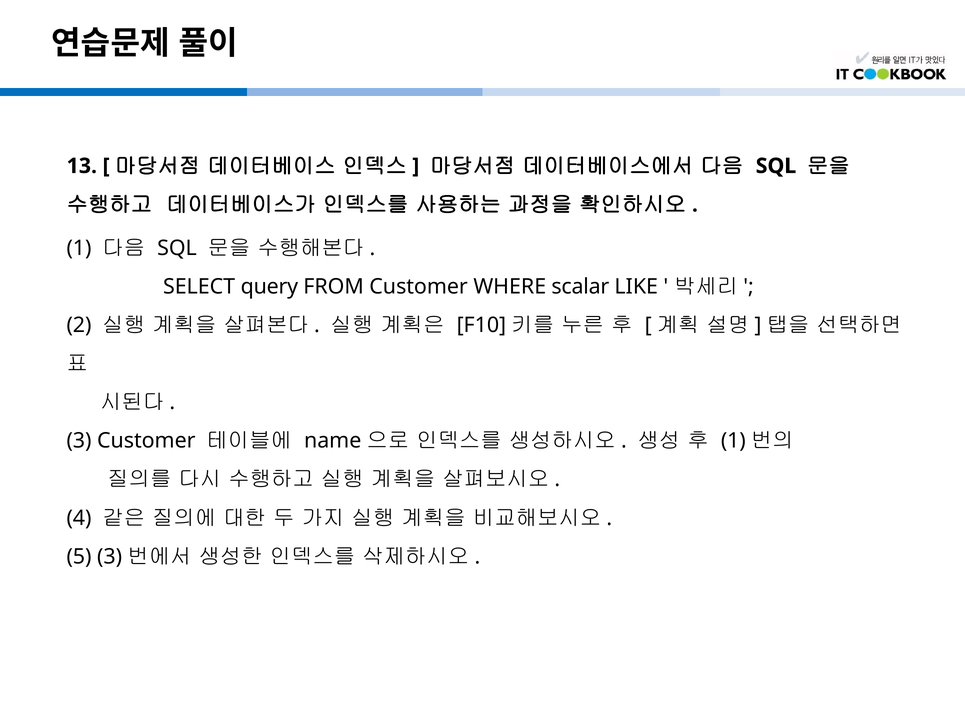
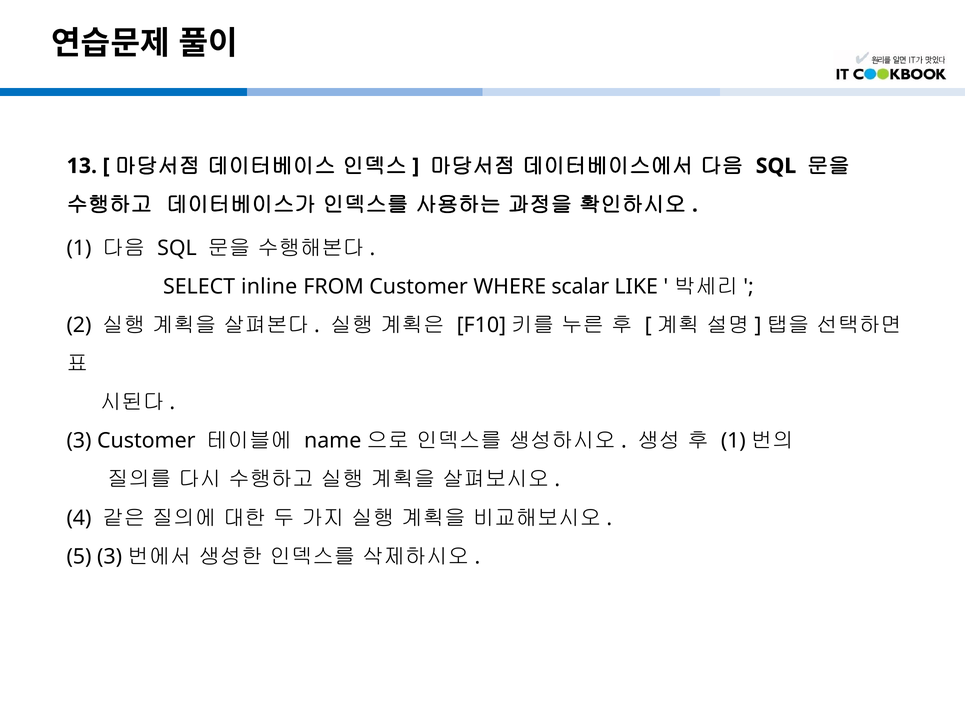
query: query -> inline (269, 286)
